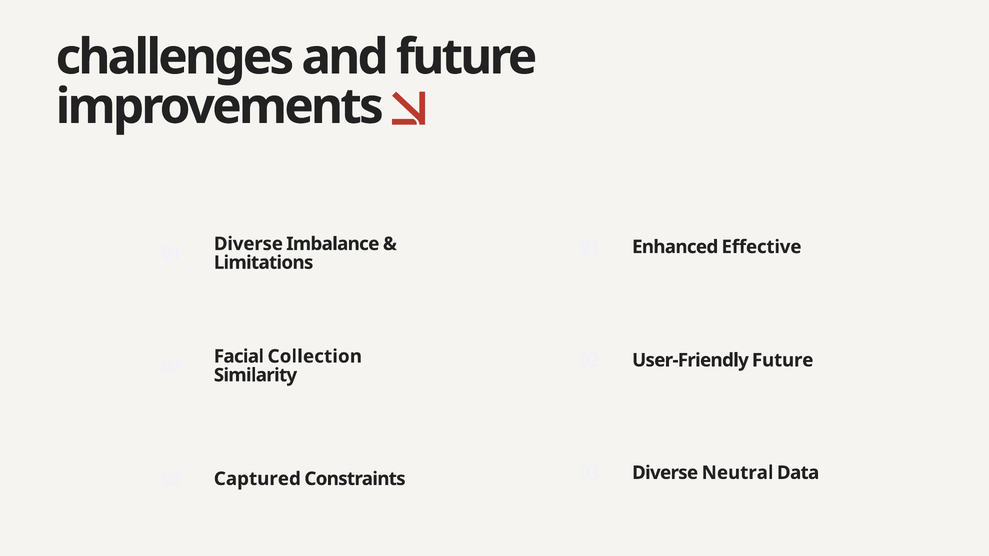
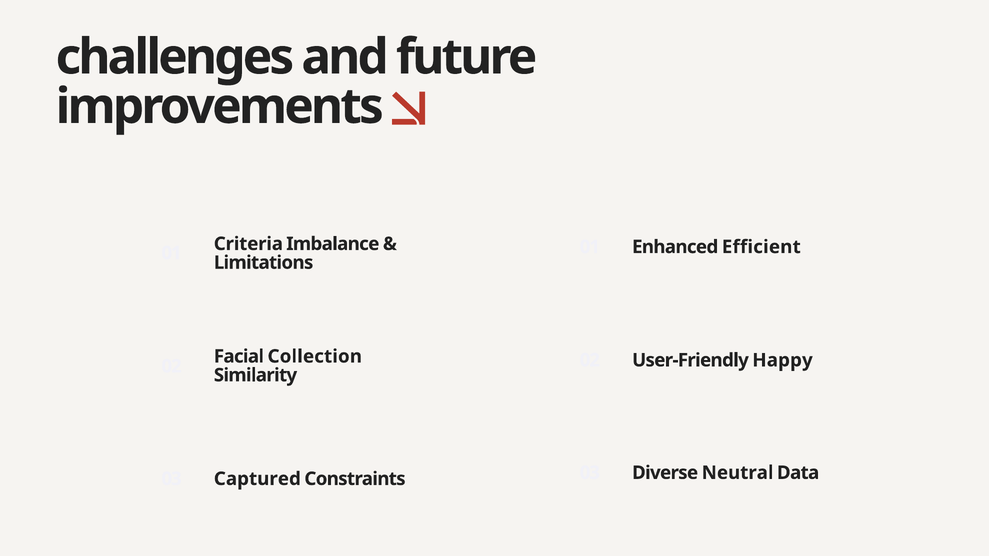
Diverse: Diverse -> Criteria (248, 244)
Effective: Effective -> Efficient (761, 247)
User-Friendly Future: Future -> Happy (782, 360)
